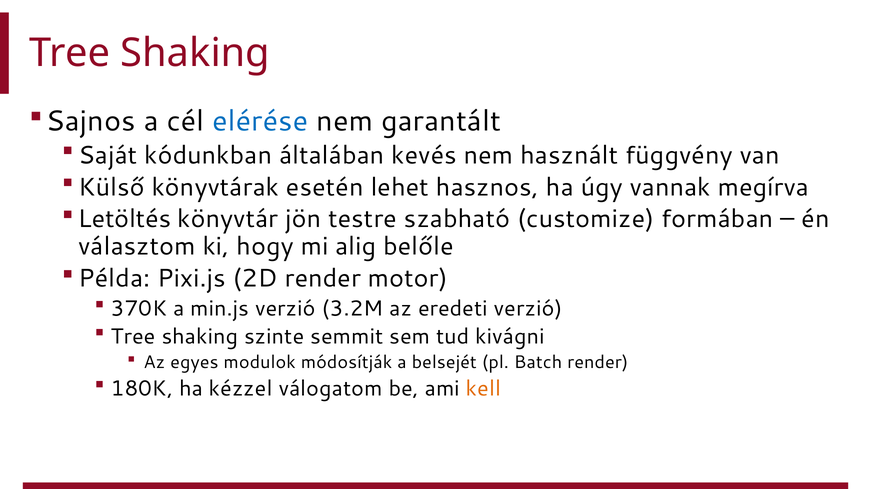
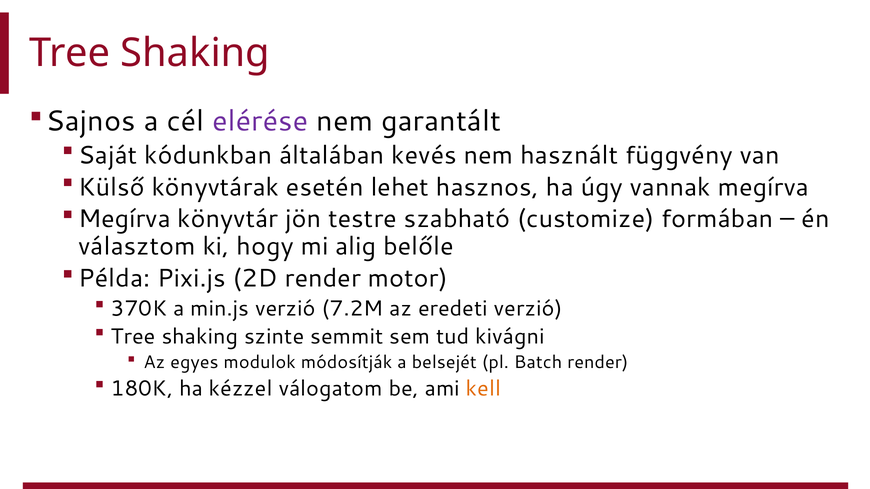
elérése colour: blue -> purple (260, 121)
Letöltés: Letöltés -> Megírva (124, 219)
3.2M: 3.2M -> 7.2M (353, 309)
